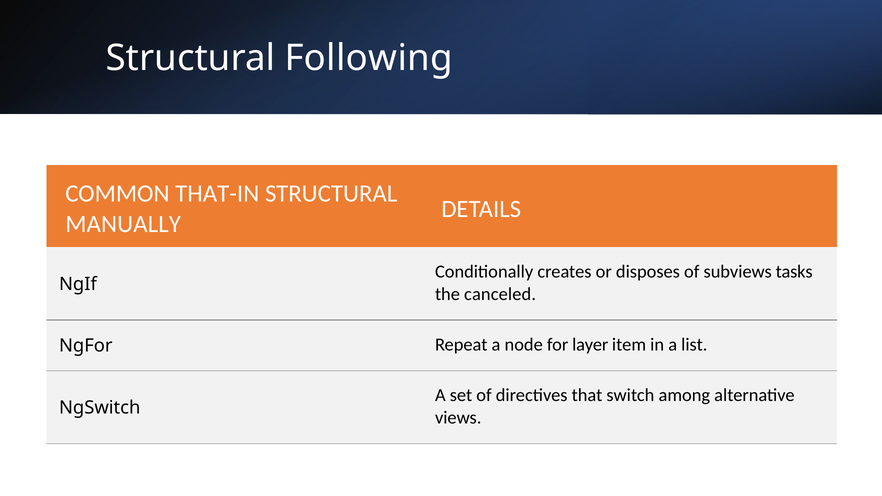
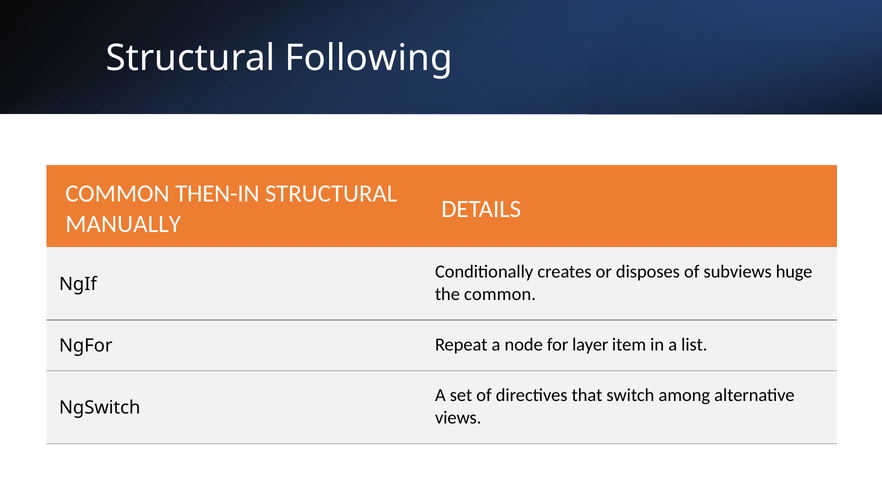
THAT-IN: THAT-IN -> THEN-IN (217, 194)
tasks: tasks -> huge (794, 272)
the canceled: canceled -> common (500, 294)
